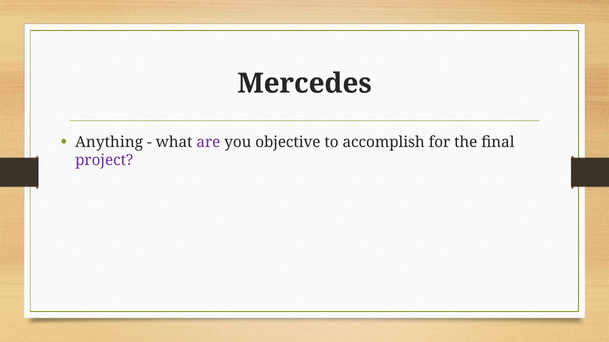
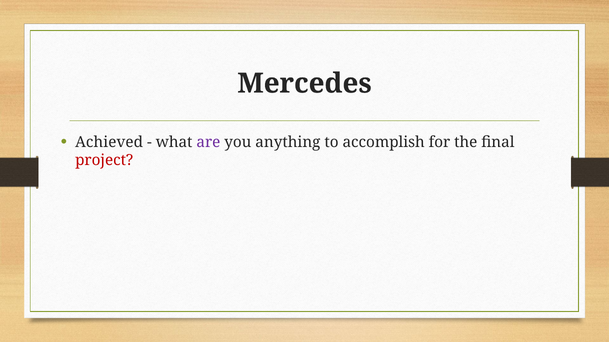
Anything: Anything -> Achieved (109, 142)
objective: objective -> anything (288, 142)
project colour: purple -> red (104, 161)
